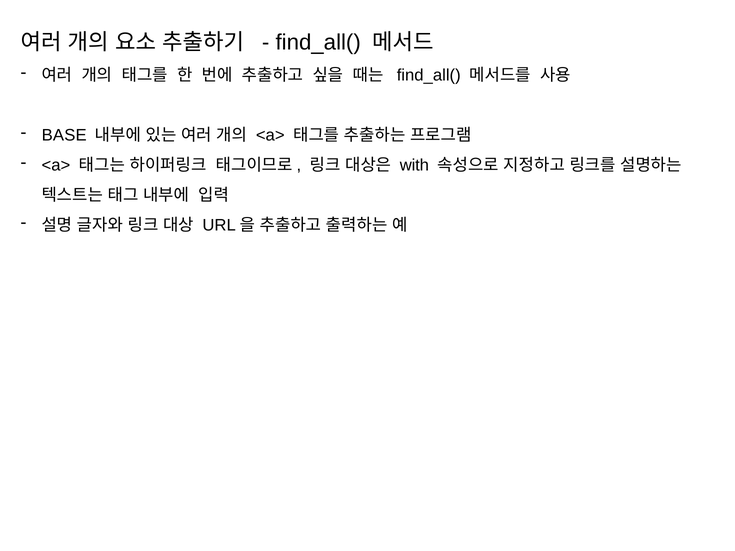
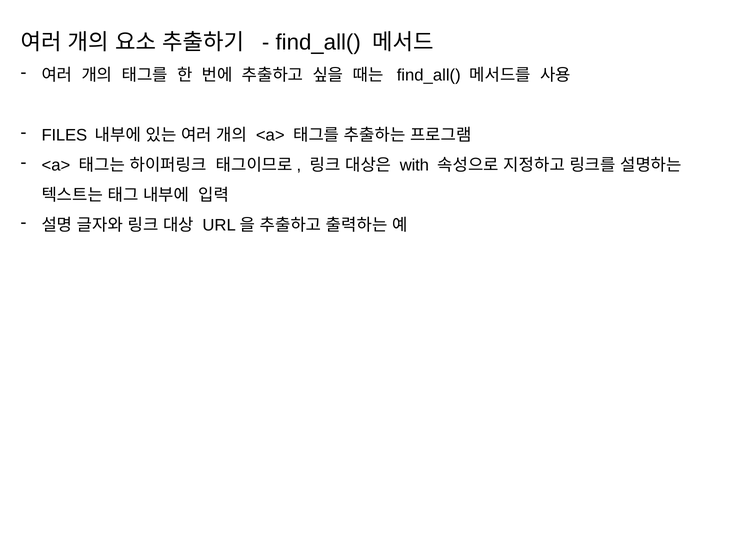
BASE: BASE -> FILES (64, 135)
